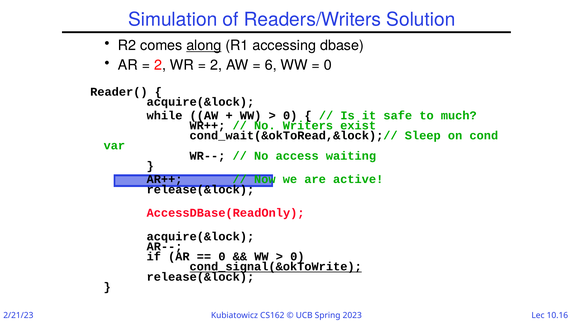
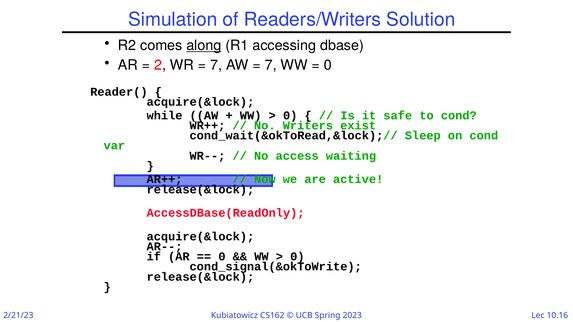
2: 2 -> 7 (216, 65)
6: 6 -> 7 (271, 65)
to much: much -> cond (459, 116)
cond_signal(&okToWrite underline: present -> none (276, 267)
